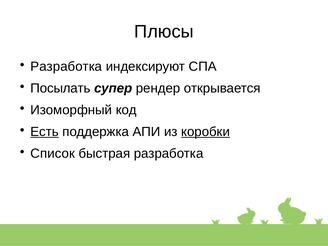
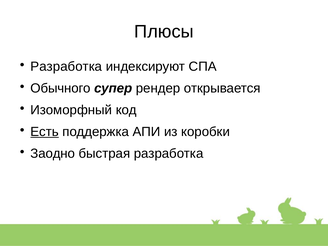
Посылать: Посылать -> Обычного (60, 88)
коробки underline: present -> none (206, 132)
Список: Список -> Заодно (53, 153)
